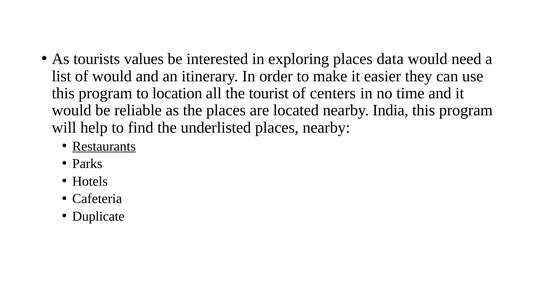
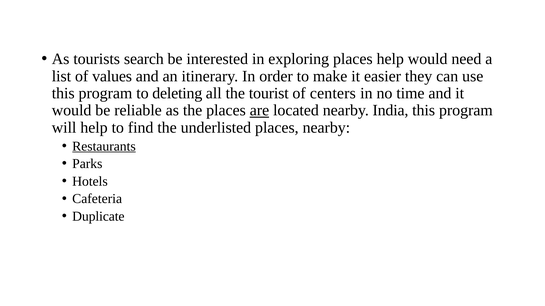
values: values -> search (144, 59)
places data: data -> help (390, 59)
of would: would -> values (112, 76)
location: location -> deleting (177, 93)
are underline: none -> present (259, 111)
